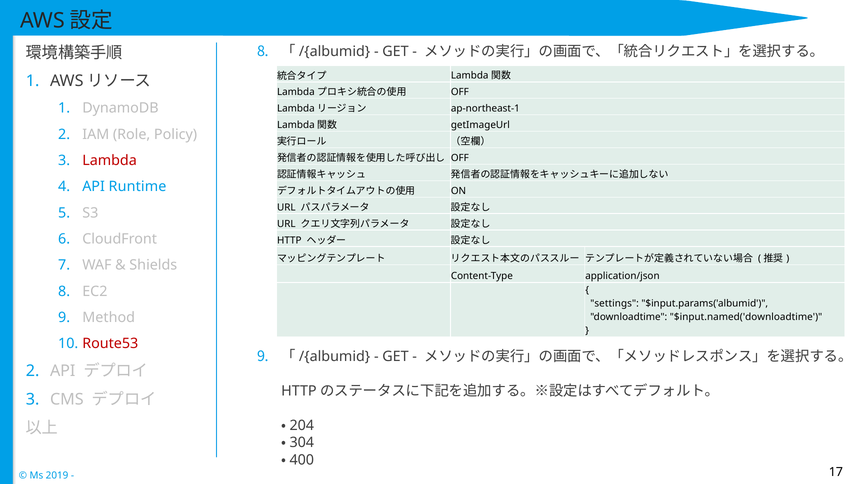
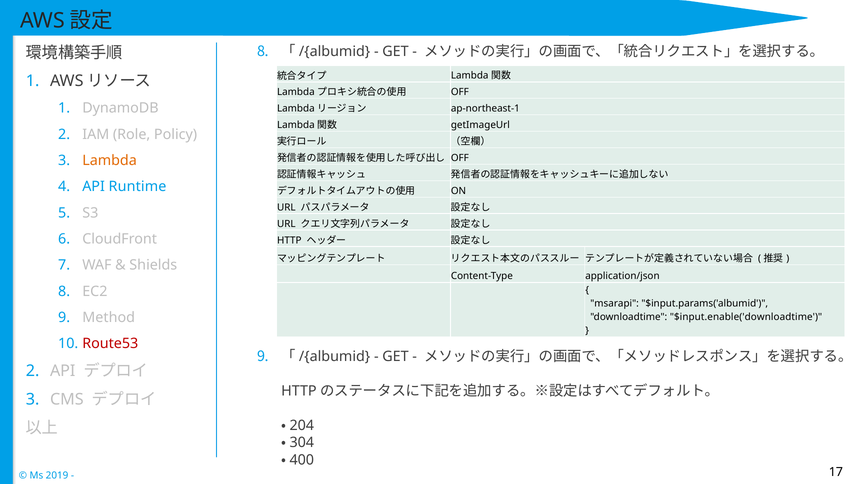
Lambda colour: red -> orange (110, 161)
settings: settings -> msarapi (615, 304)
$input.named('downloadtime: $input.named('downloadtime -> $input.enable('downloadtime (746, 317)
